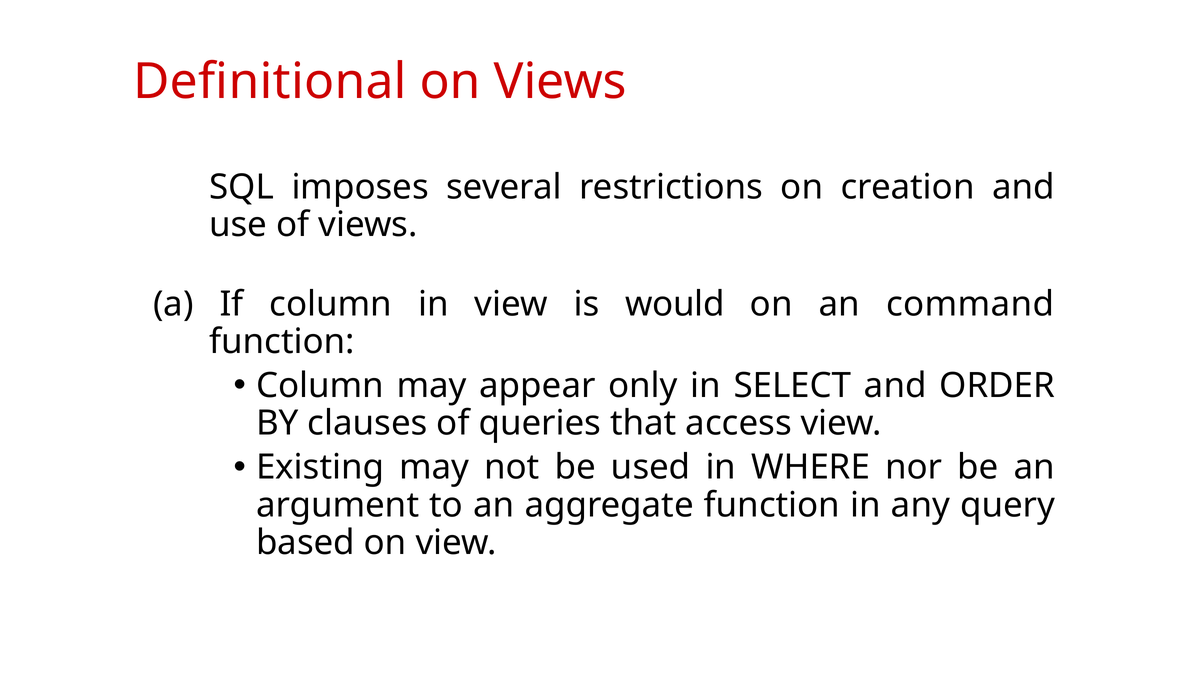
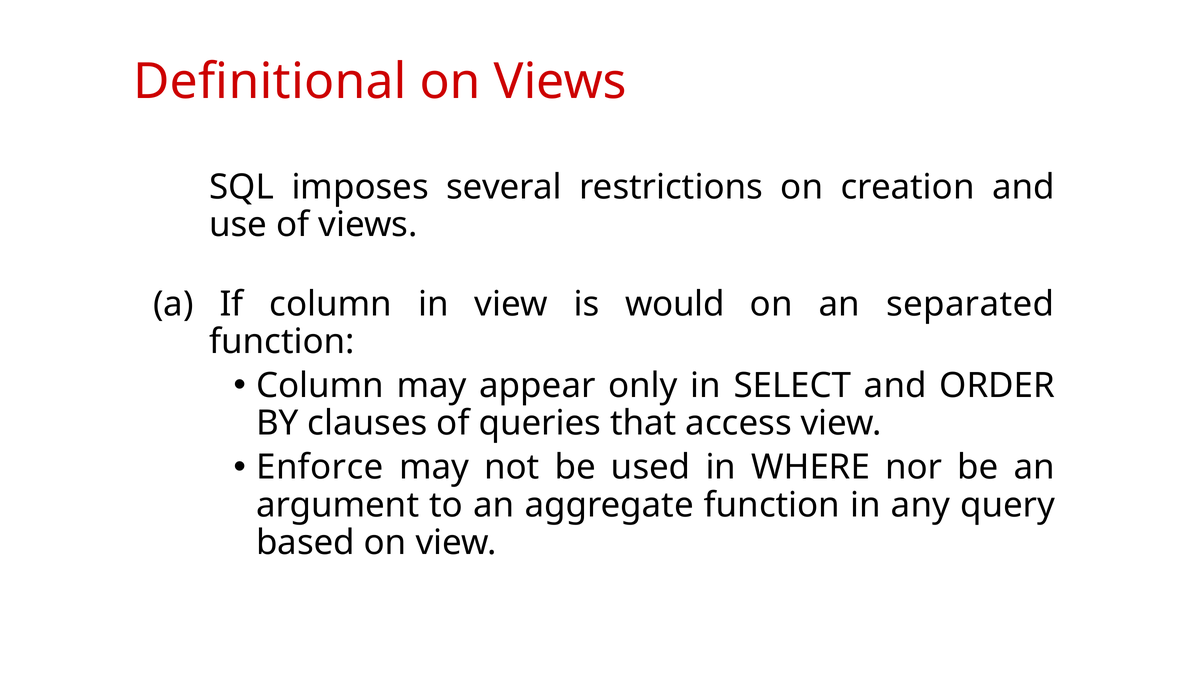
command: command -> separated (970, 304)
Existing: Existing -> Enforce (320, 467)
